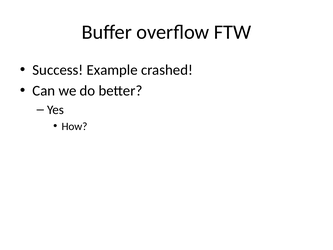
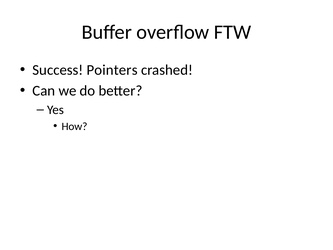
Example: Example -> Pointers (112, 70)
